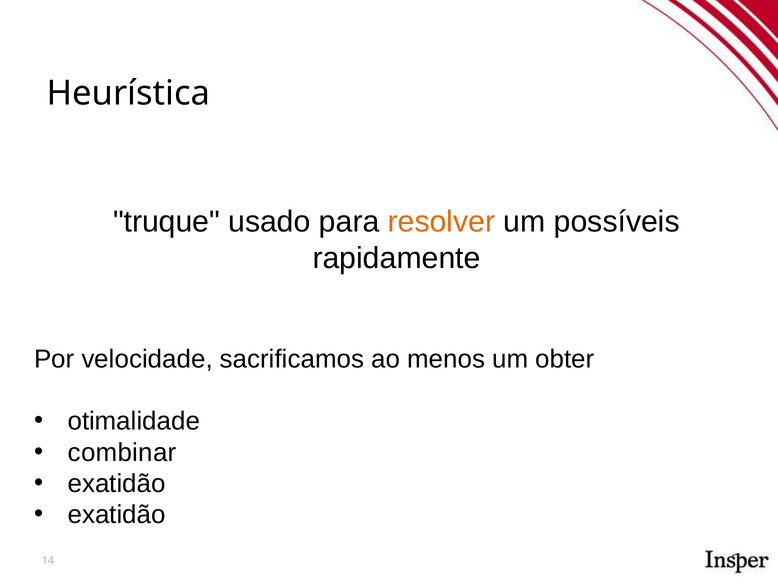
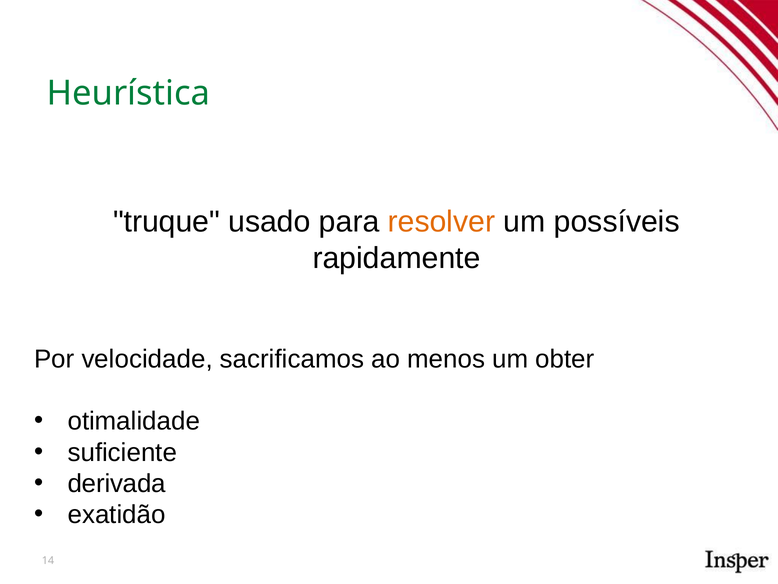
Heurística colour: black -> green (128, 93)
combinar: combinar -> suficiente (122, 452)
exatidão: exatidão -> derivada (117, 483)
